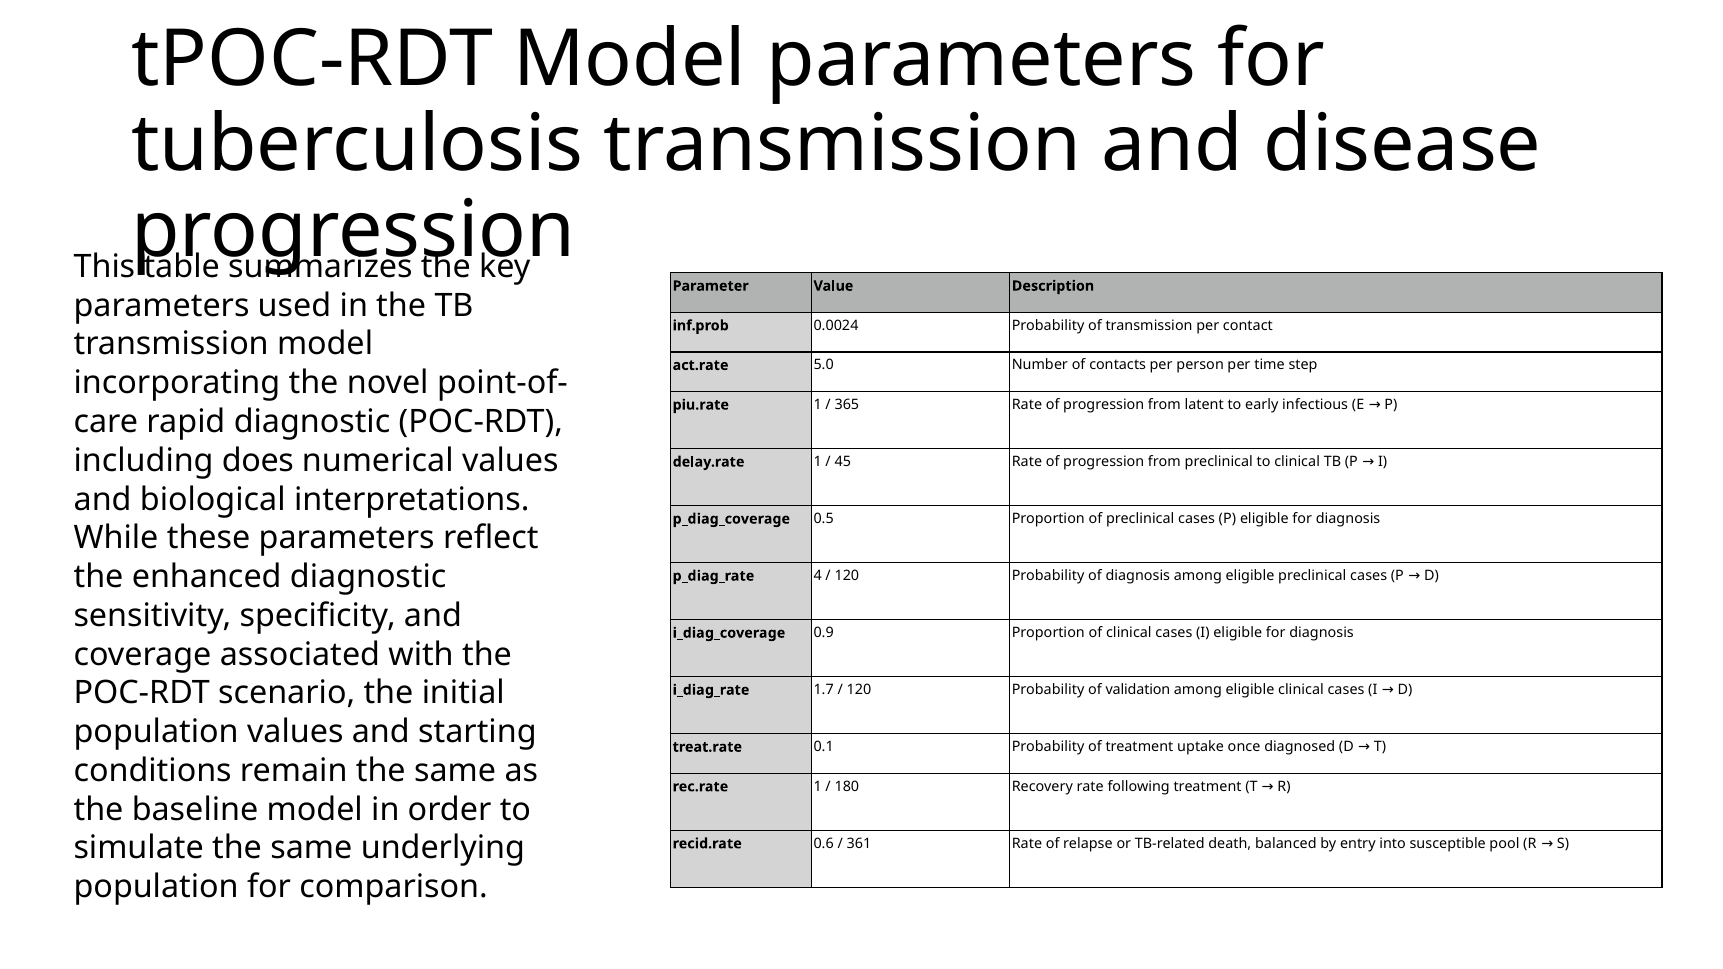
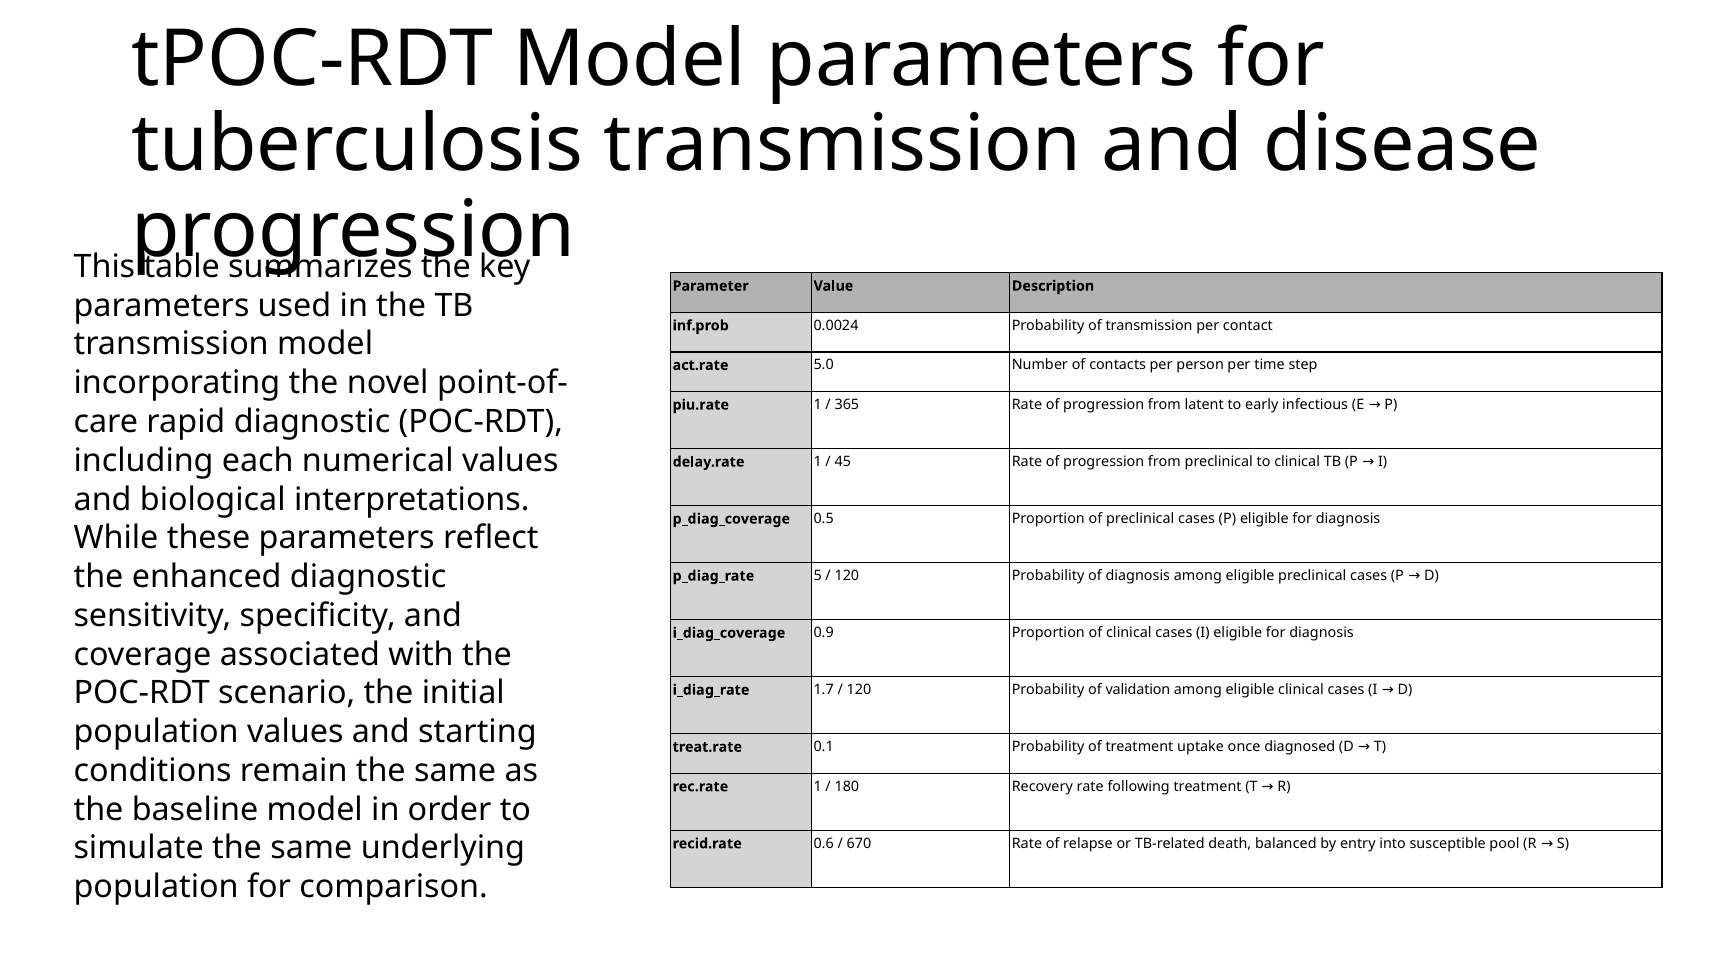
does: does -> each (258, 461)
4: 4 -> 5 (818, 576)
361: 361 -> 670 (859, 844)
